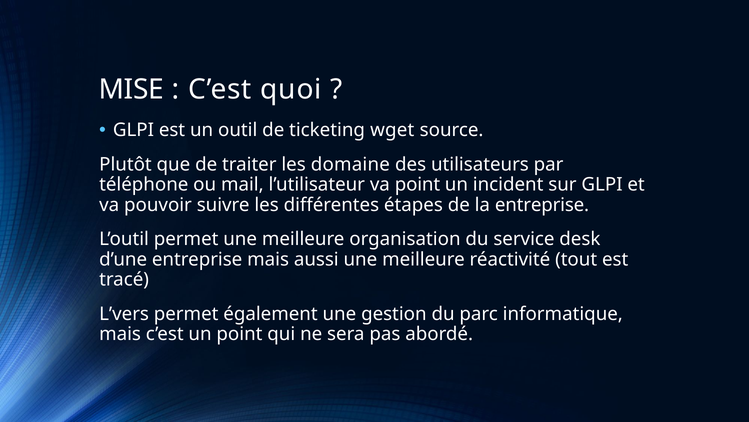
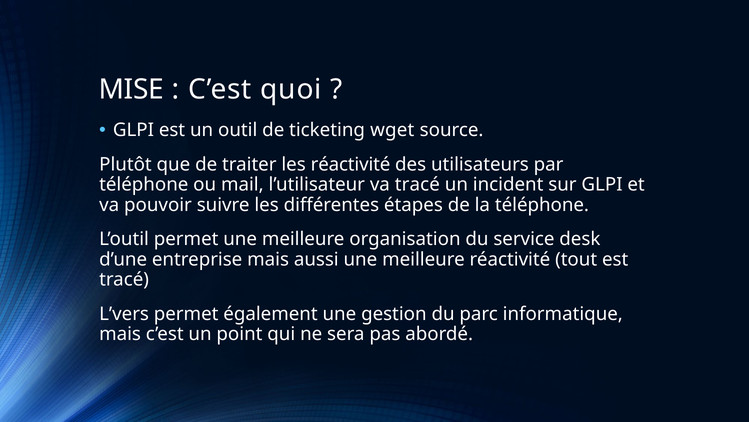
les domaine: domaine -> réactivité (351, 164)
va point: point -> tracé (417, 184)
la entreprise: entreprise -> téléphone (542, 205)
